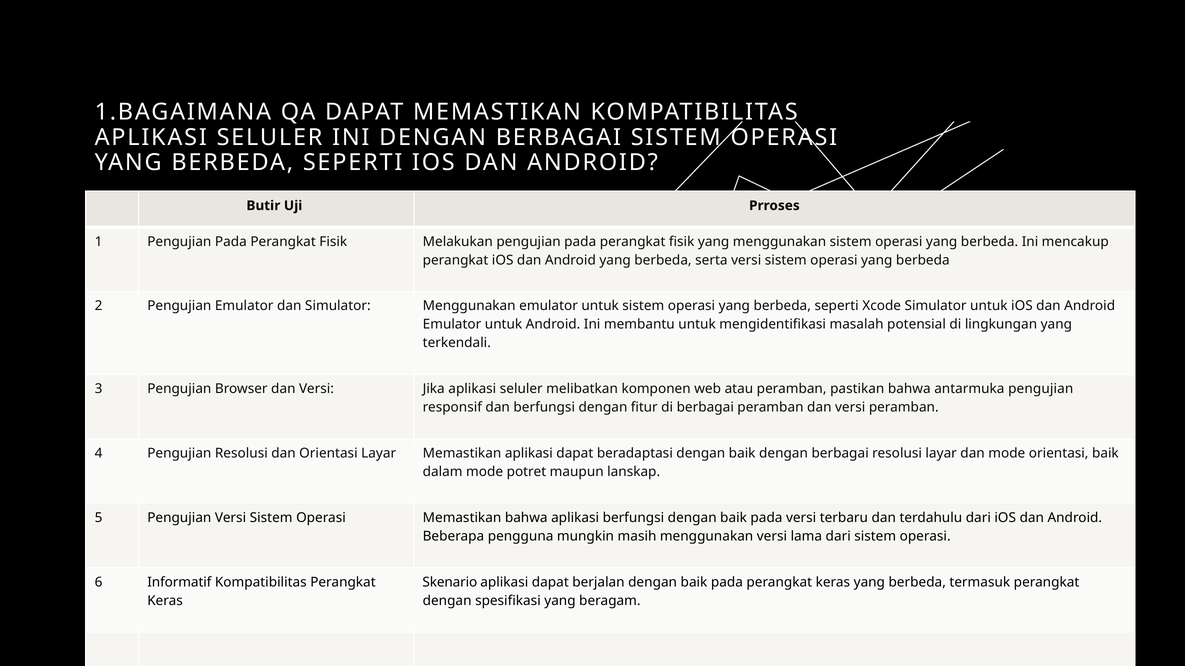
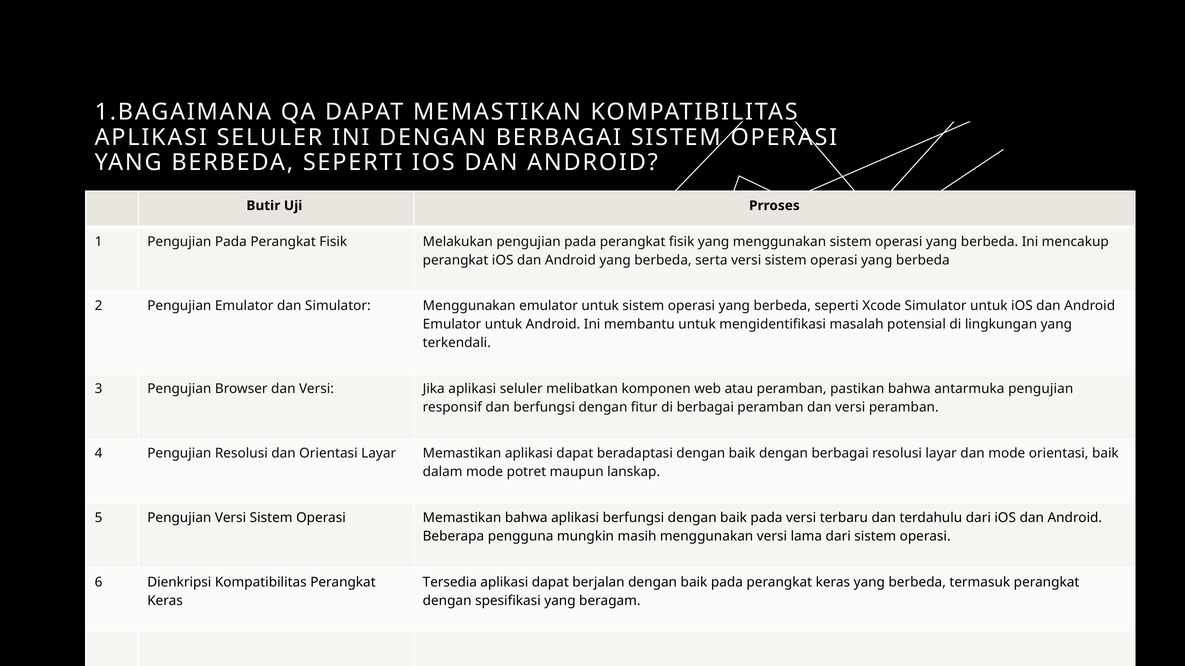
Informatif: Informatif -> Dienkripsi (179, 583)
Skenario: Skenario -> Tersedia (450, 583)
